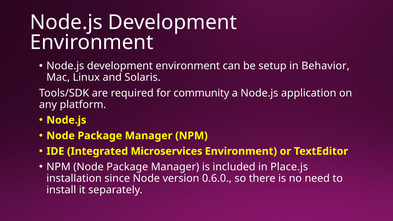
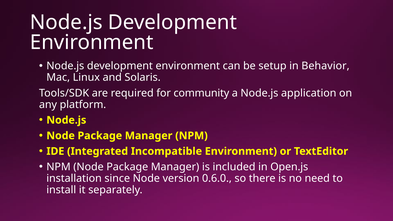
Microservices: Microservices -> Incompatible (166, 151)
Place.js: Place.js -> Open.js (289, 167)
